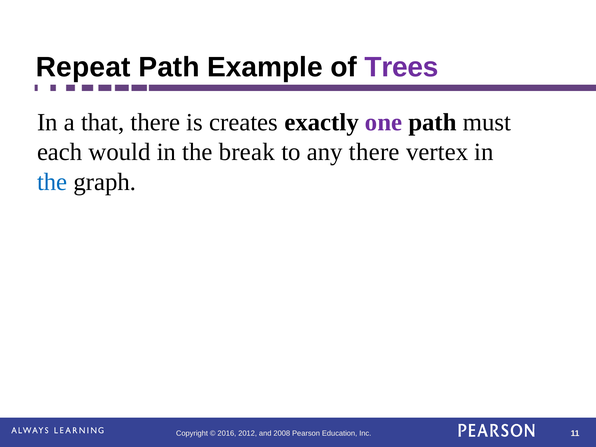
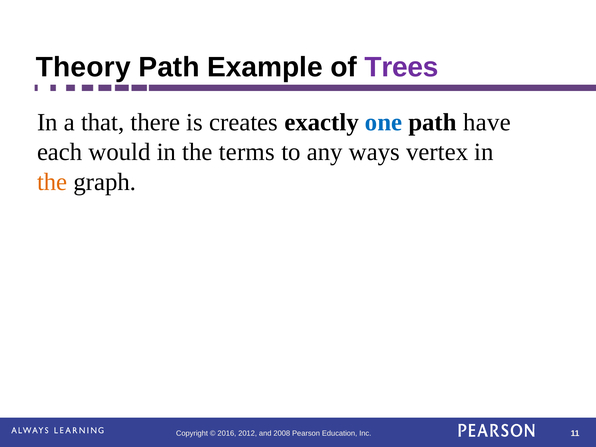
Repeat: Repeat -> Theory (83, 67)
one colour: purple -> blue (384, 122)
must: must -> have (487, 122)
break: break -> terms (247, 152)
any there: there -> ways (374, 152)
the colour: blue -> orange (52, 182)
